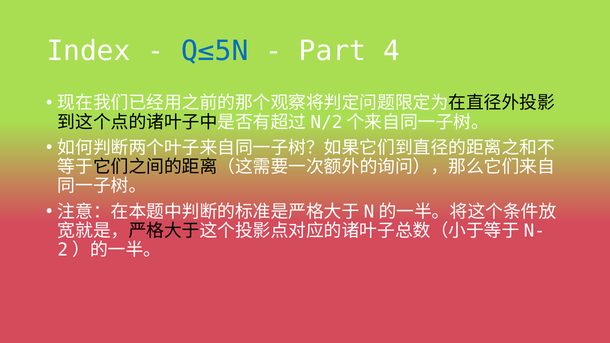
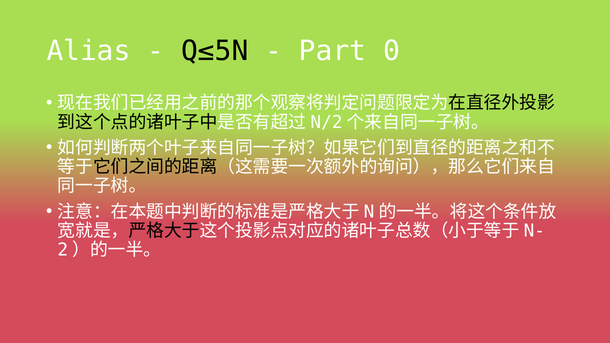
Index: Index -> Alias (89, 51)
Q≤5N colour: blue -> black (215, 51)
4: 4 -> 0 (391, 51)
